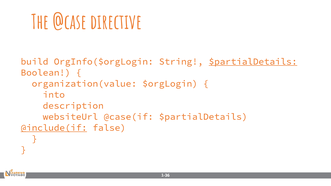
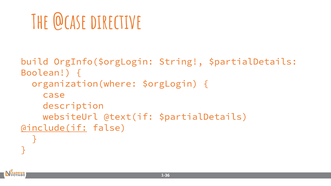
$partialDetails underline: present -> none (253, 62)
organization(value: organization(value -> organization(where (84, 84)
into: into -> case (54, 95)
@case(if: @case(if -> @text(if (128, 117)
